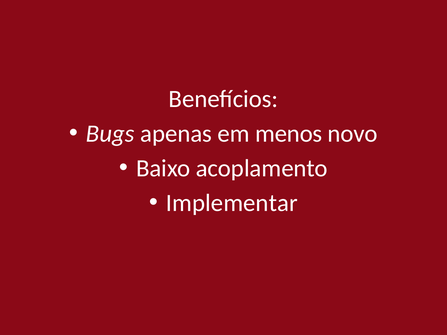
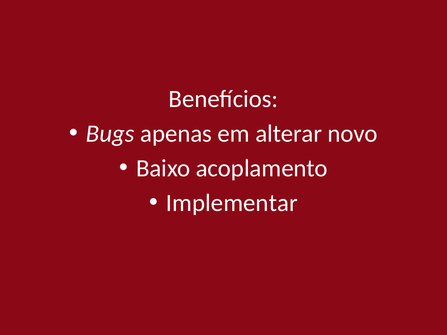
menos: menos -> alterar (289, 134)
